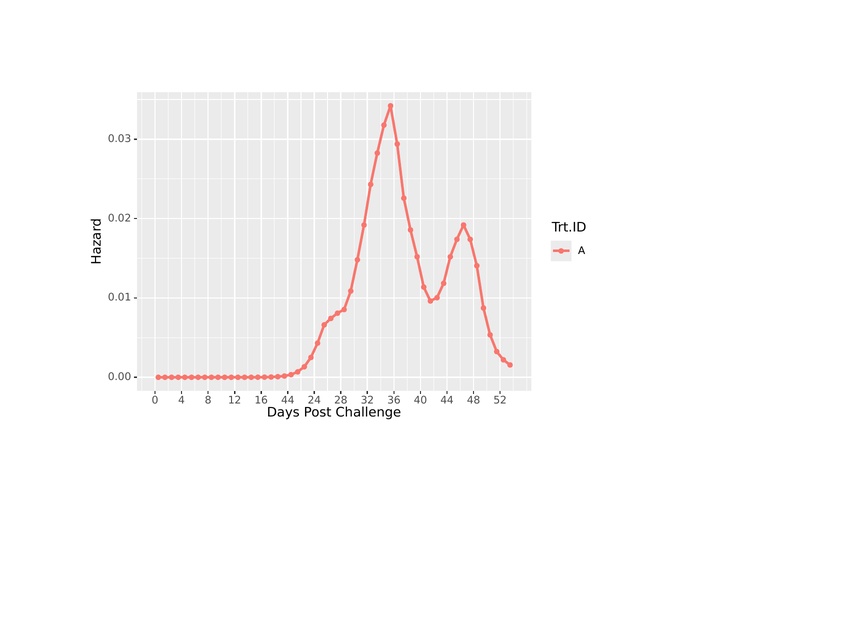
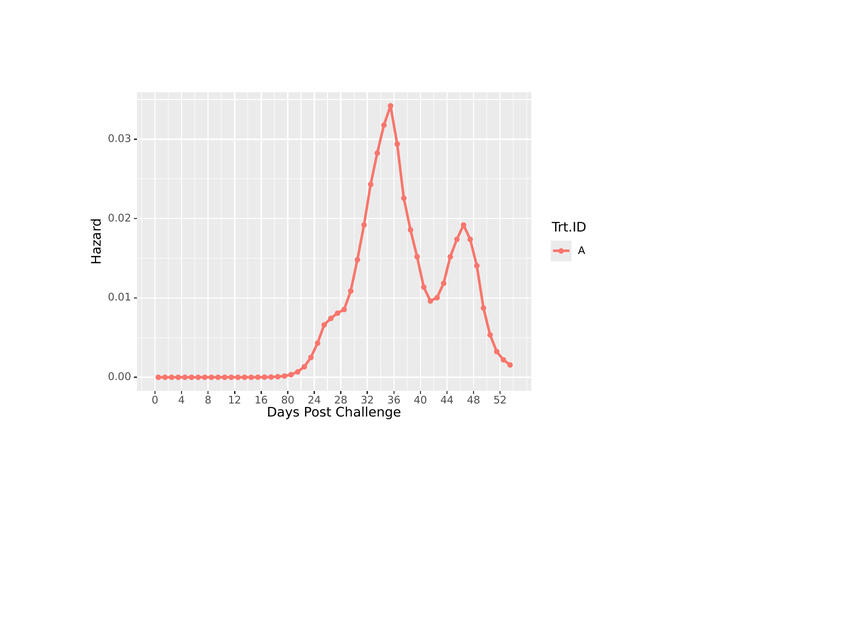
16 44: 44 -> 80 (288, 400)
